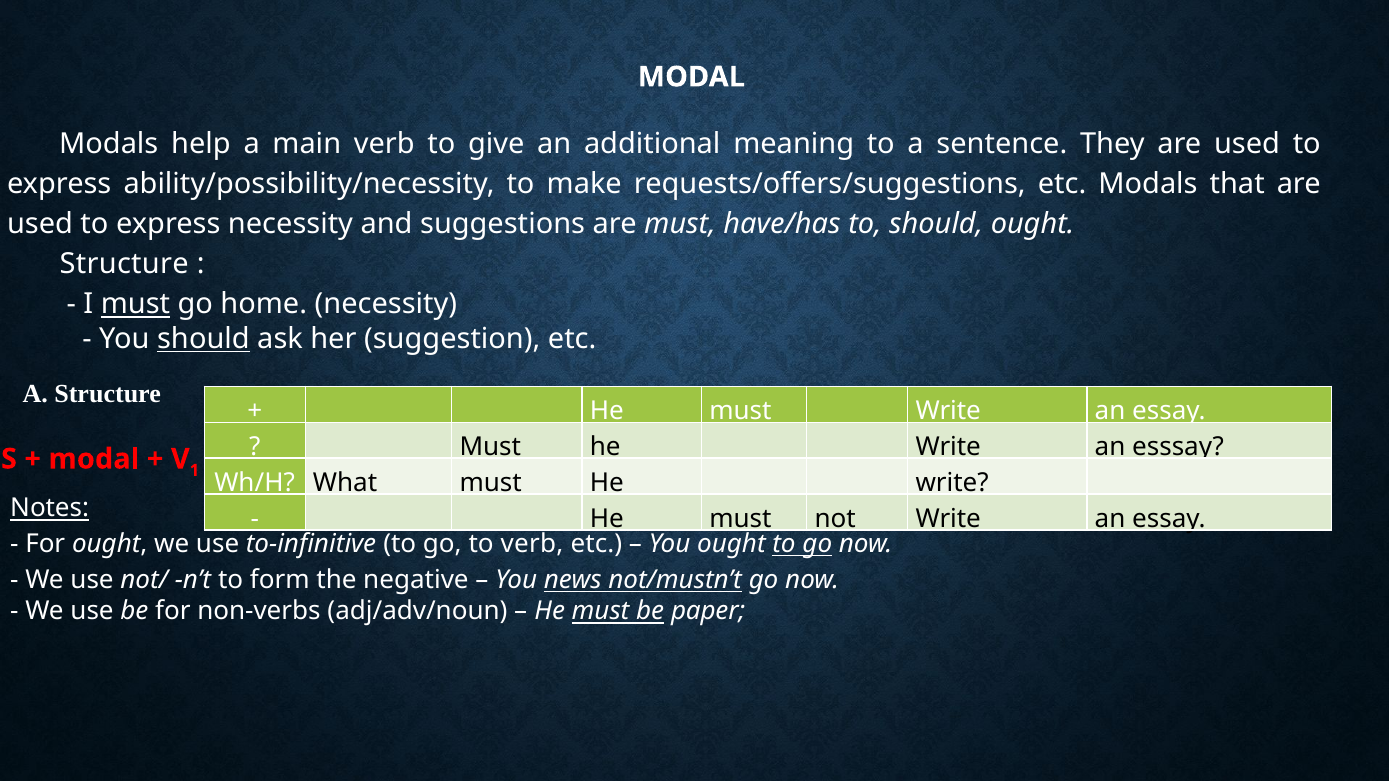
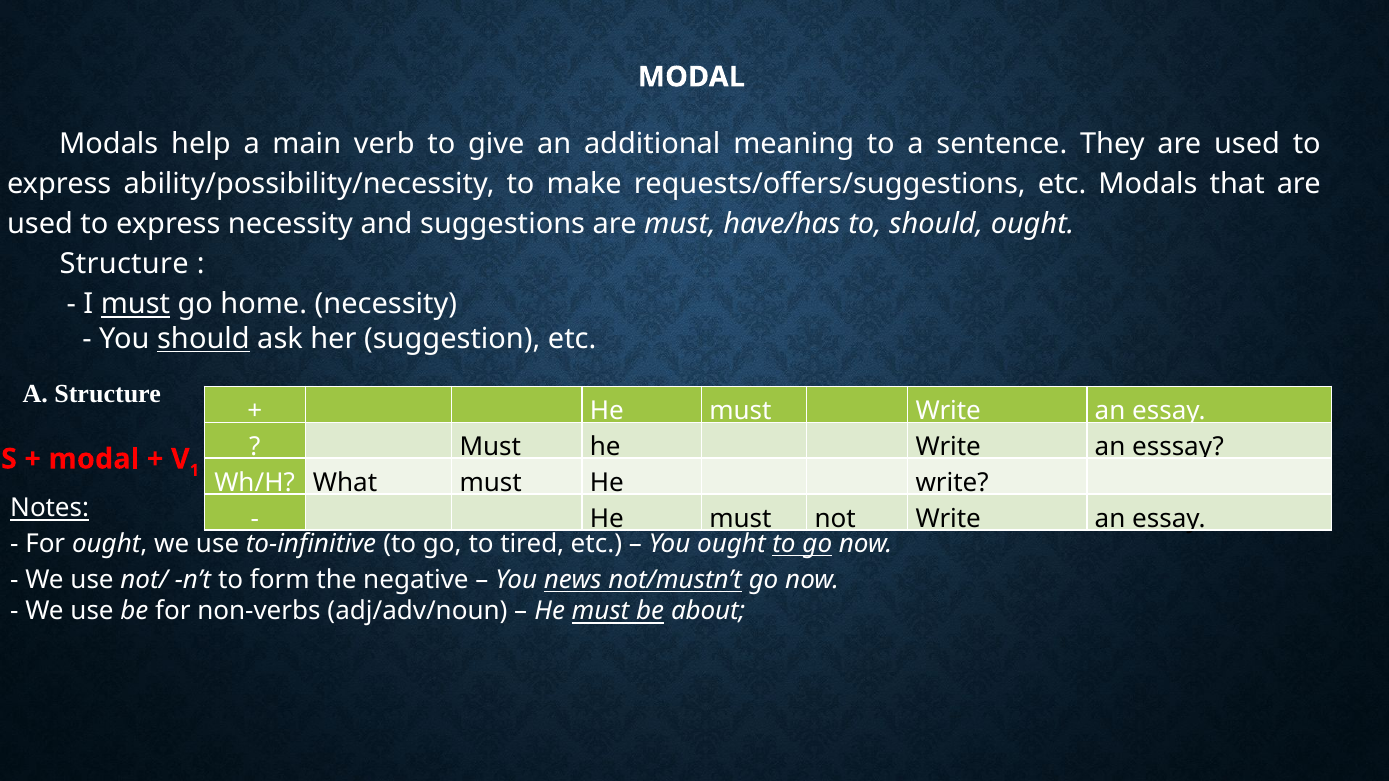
to verb: verb -> tired (532, 544)
paper: paper -> about (708, 611)
